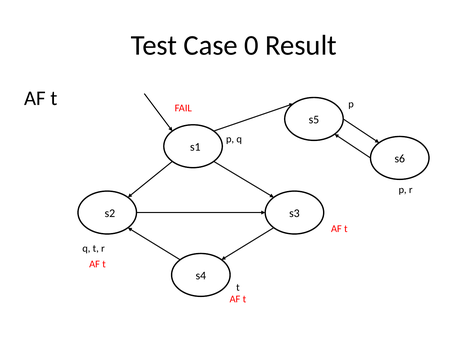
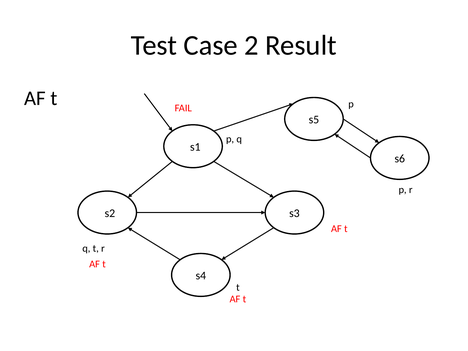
0: 0 -> 2 (251, 45)
